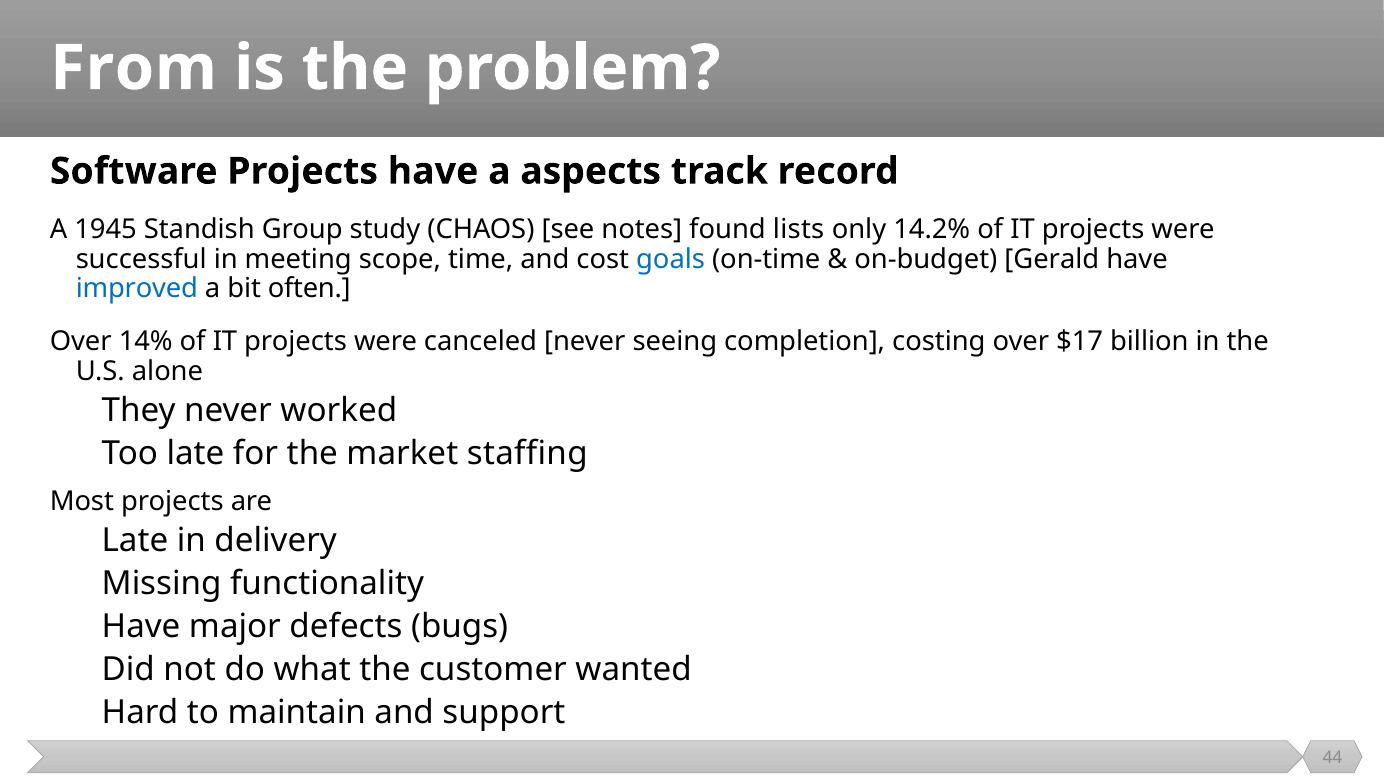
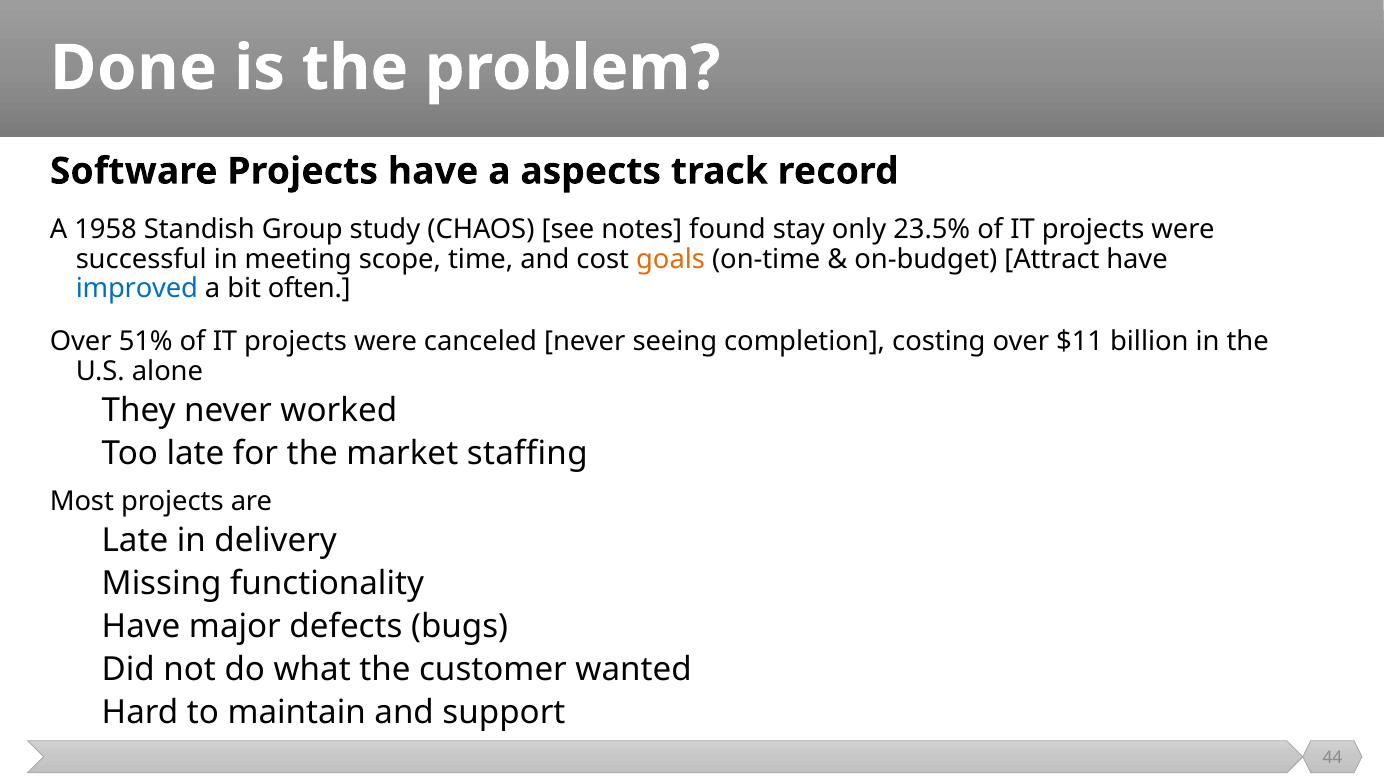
From: From -> Done (134, 68)
1945: 1945 -> 1958 (106, 229)
lists: lists -> stay (799, 229)
14.2%: 14.2% -> 23.5% (932, 229)
goals colour: blue -> orange (671, 259)
Gerald: Gerald -> Attract (1052, 259)
14%: 14% -> 51% (146, 341)
$17: $17 -> $11 (1080, 341)
